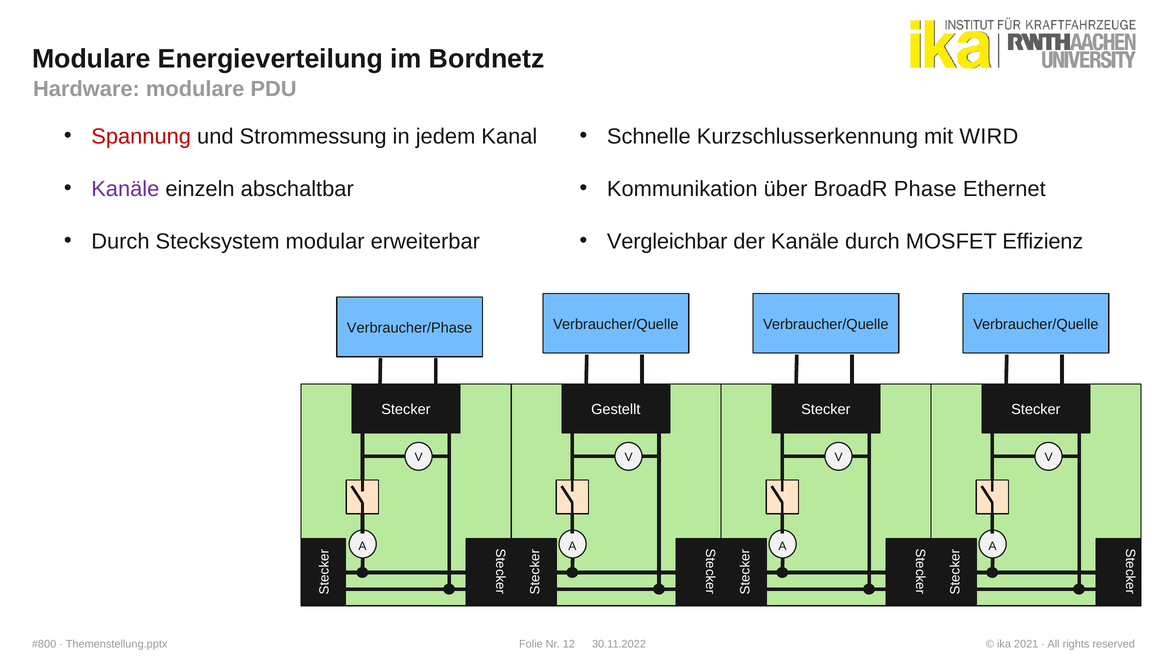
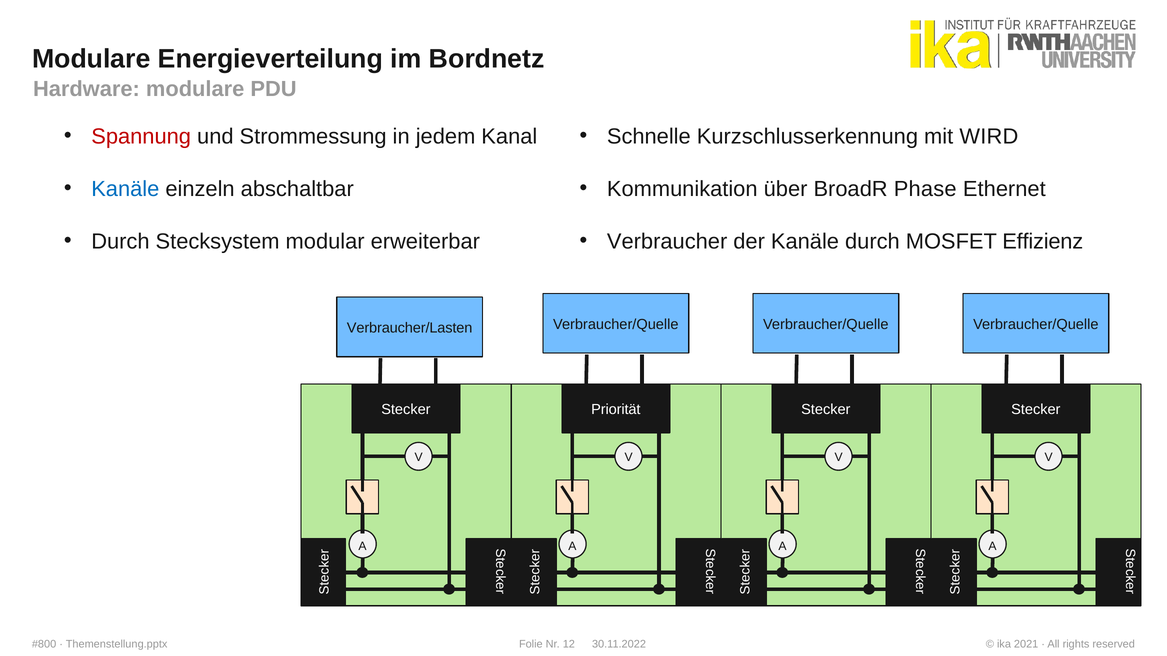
Kanäle colour: purple -> blue (125, 189)
Vergleichbar: Vergleichbar -> Verbraucher (667, 241)
Verbraucher/Phase: Verbraucher/Phase -> Verbraucher/Lasten (410, 328)
Gestellt: Gestellt -> Priorität (616, 410)
